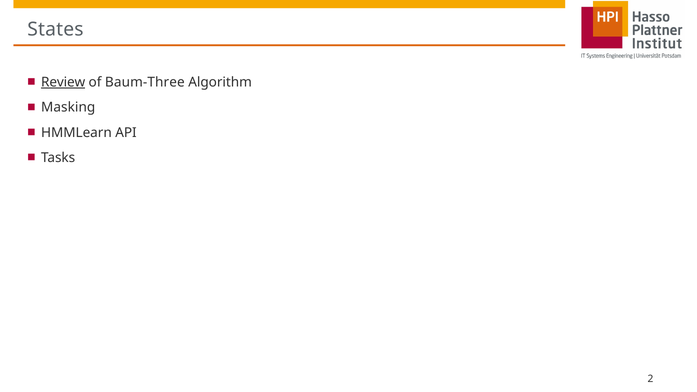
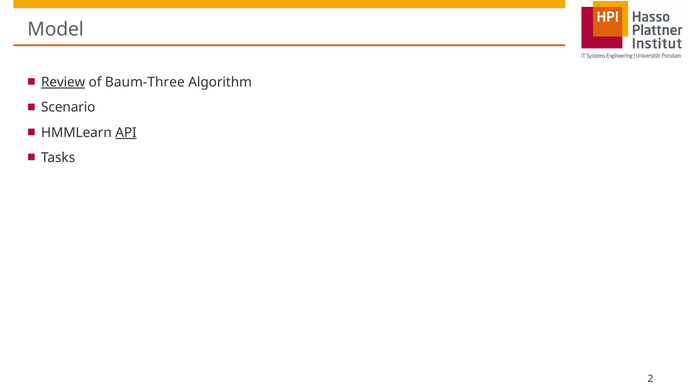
States: States -> Model (56, 29)
Masking: Masking -> Scenario (68, 107)
API underline: none -> present (126, 133)
